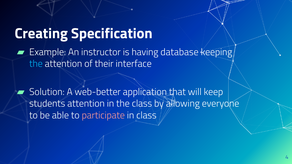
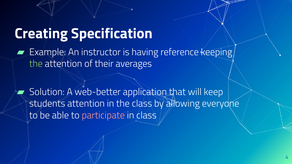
database: database -> reference (180, 52)
the colour: light blue -> light green (36, 64)
interface: interface -> averages (134, 64)
